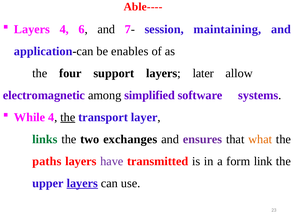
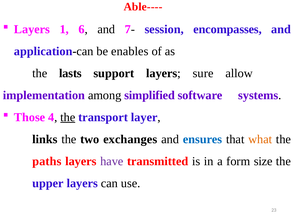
Layers 4: 4 -> 1 (64, 29)
maintaining: maintaining -> encompasses (228, 29)
four: four -> lasts (70, 73)
later: later -> sure (203, 73)
electromagnetic: electromagnetic -> implementation (44, 95)
While: While -> Those (30, 117)
links colour: green -> black (45, 140)
ensures colour: purple -> blue (203, 140)
link: link -> size (263, 162)
layers underline: present -> none (82, 184)
